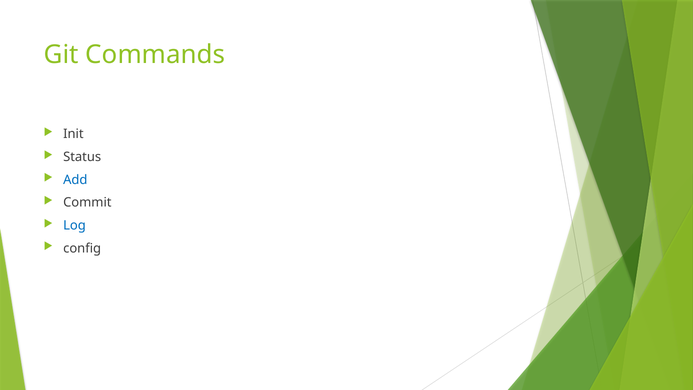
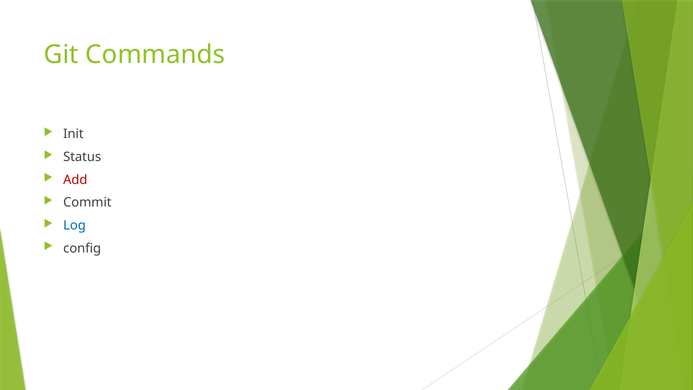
Add colour: blue -> red (75, 180)
